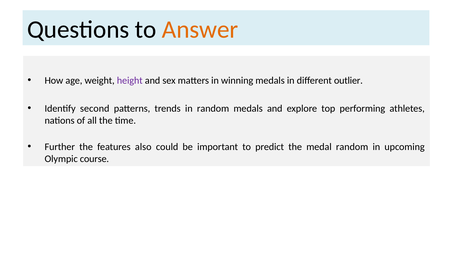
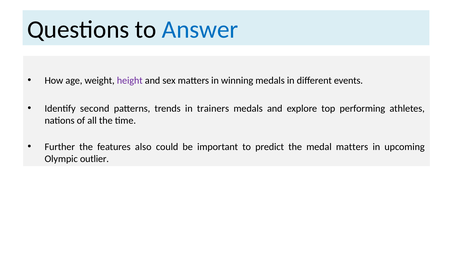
Answer colour: orange -> blue (200, 29)
outlier: outlier -> events (348, 80)
in random: random -> trainers (213, 109)
medal random: random -> matters (352, 147)
course: course -> outlier (94, 159)
